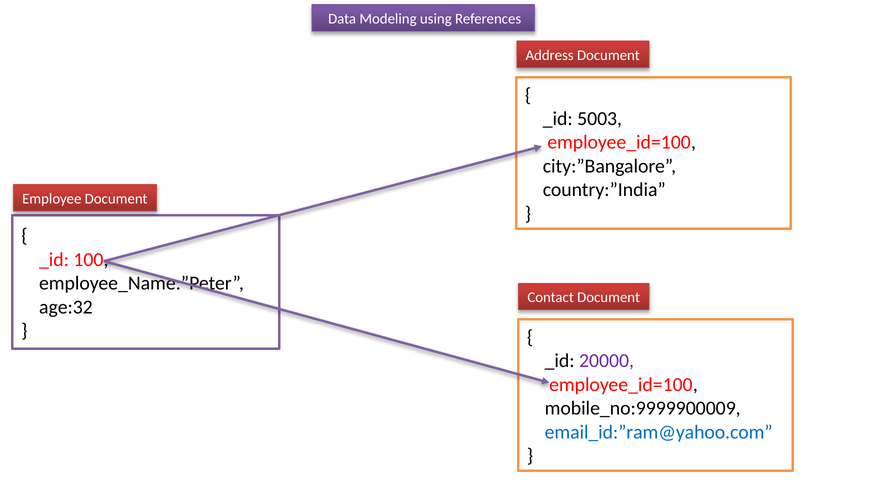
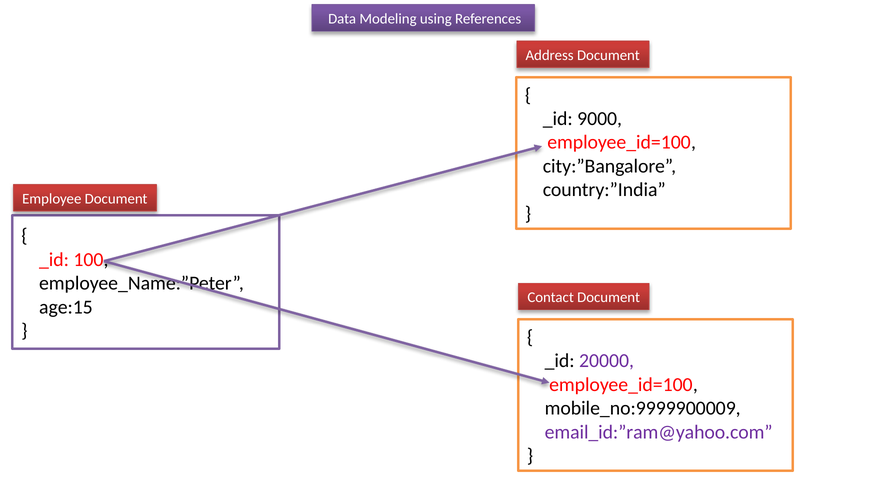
5003: 5003 -> 9000 (600, 119)
age:32: age:32 -> age:15 (66, 307)
email_id:”ram@yahoo.com colour: blue -> purple (659, 432)
